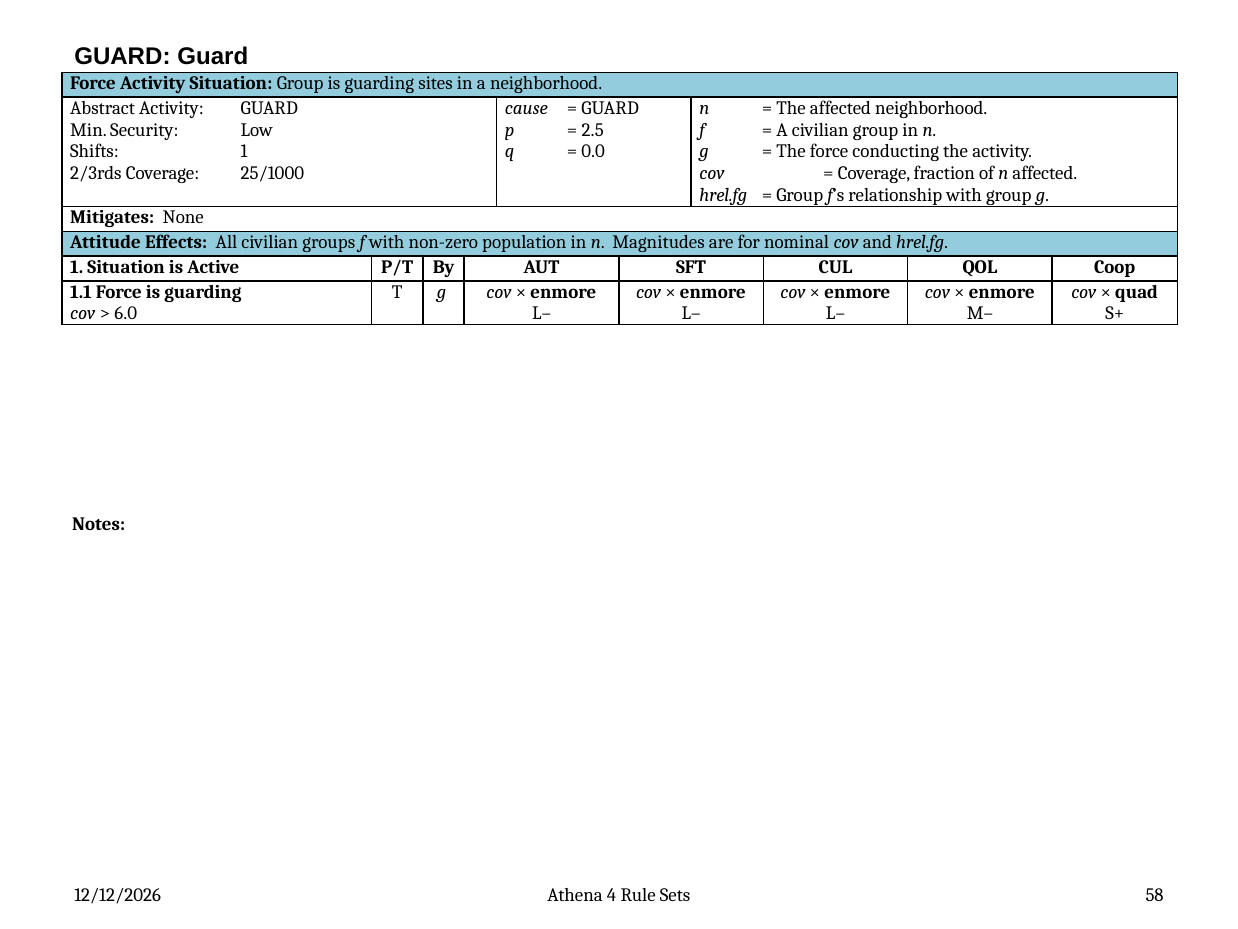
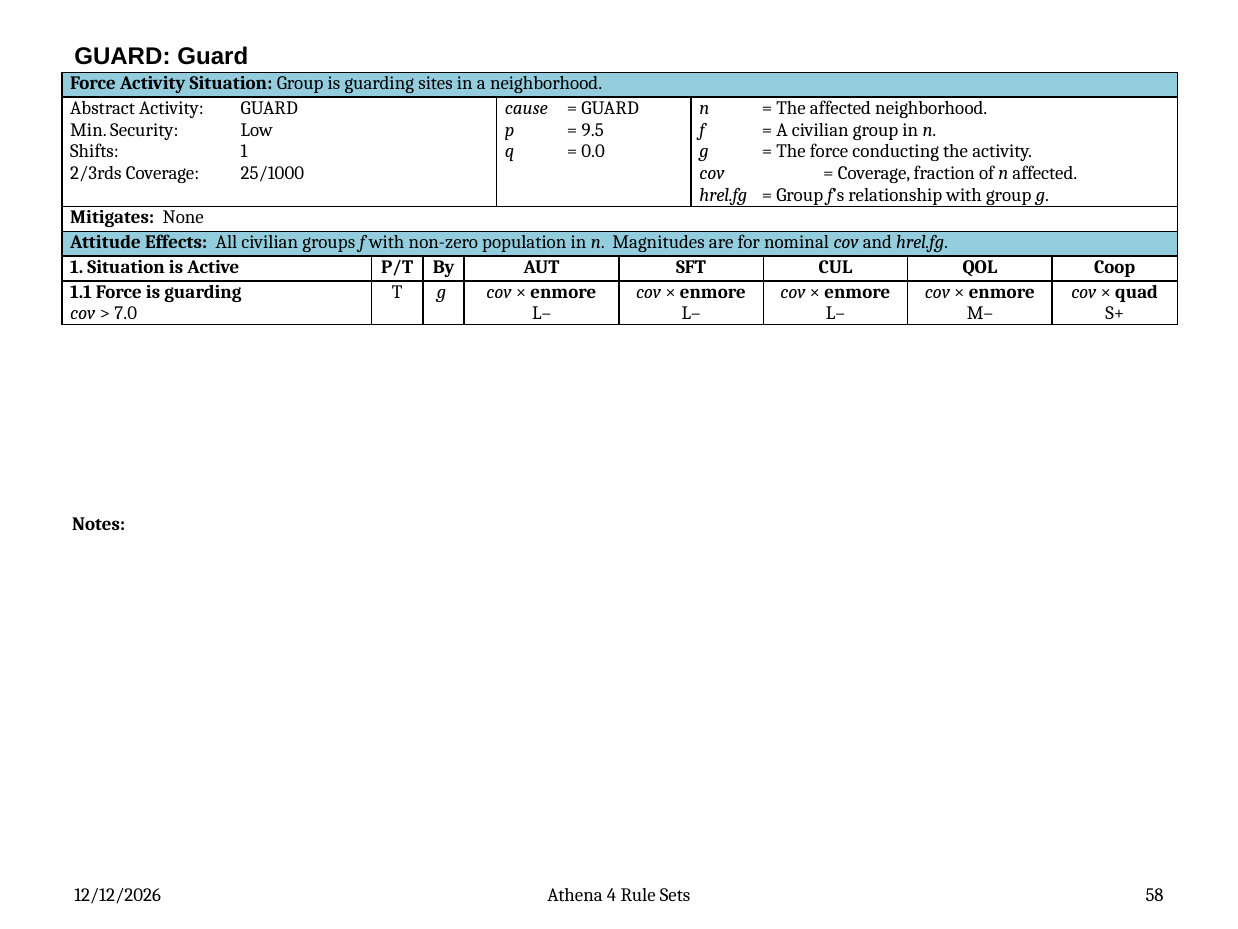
2.5: 2.5 -> 9.5 (593, 130)
6.0: 6.0 -> 7.0 (126, 313)
